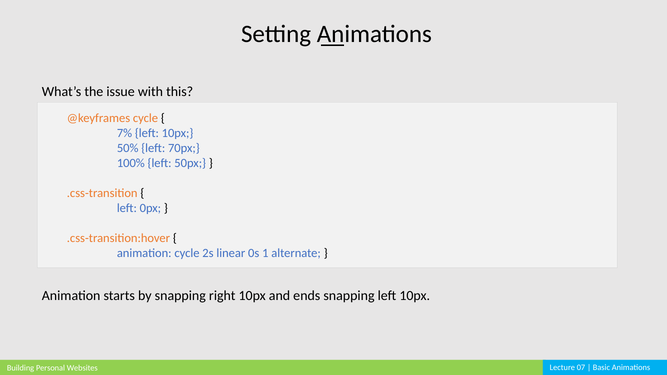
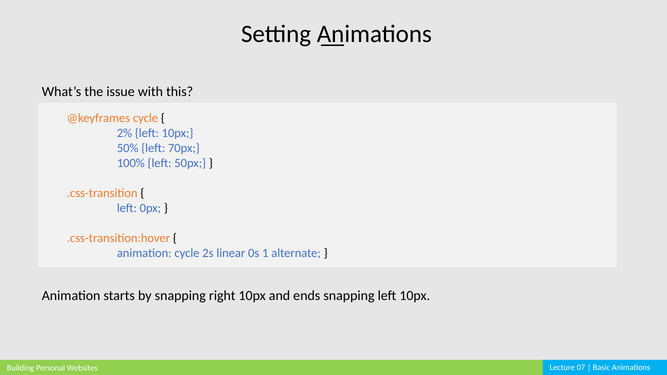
7%: 7% -> 2% (125, 133)
